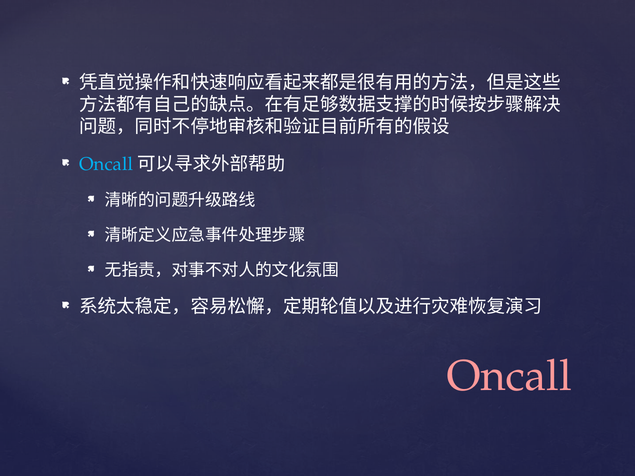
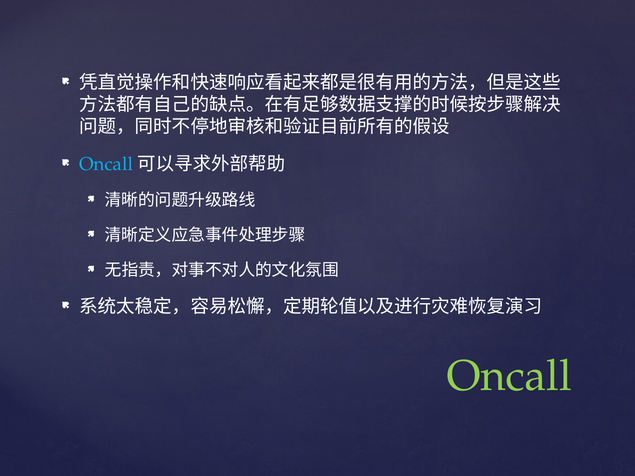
Oncall colour: pink -> light green (509, 376)
